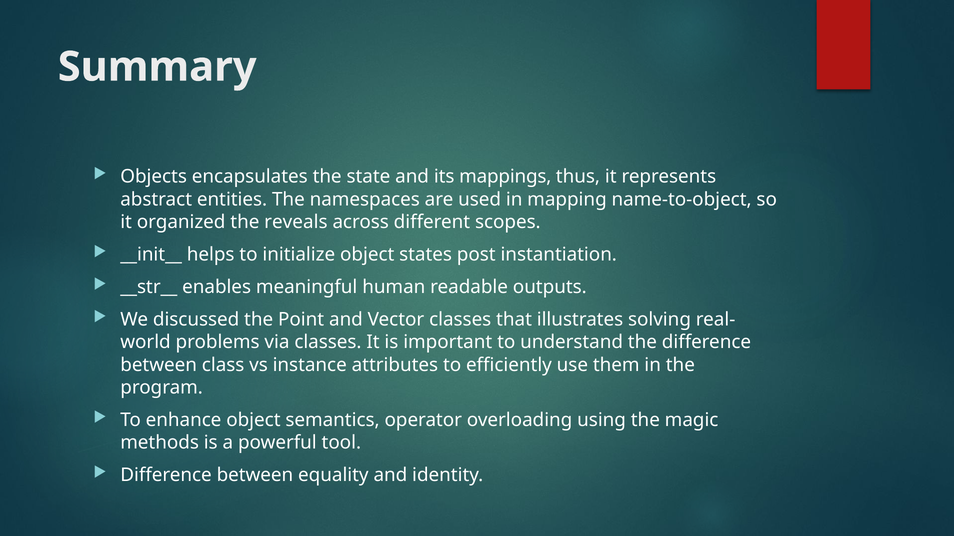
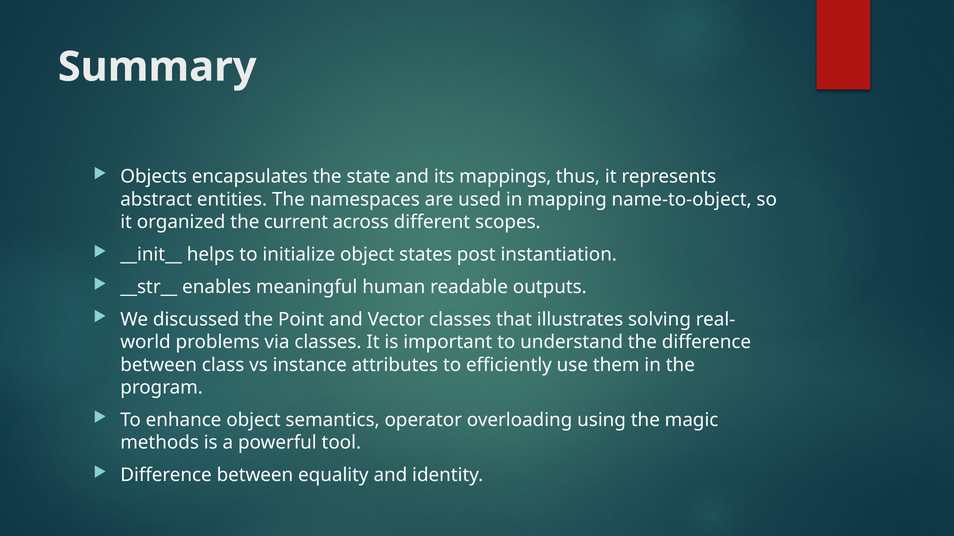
reveals: reveals -> current (296, 222)
